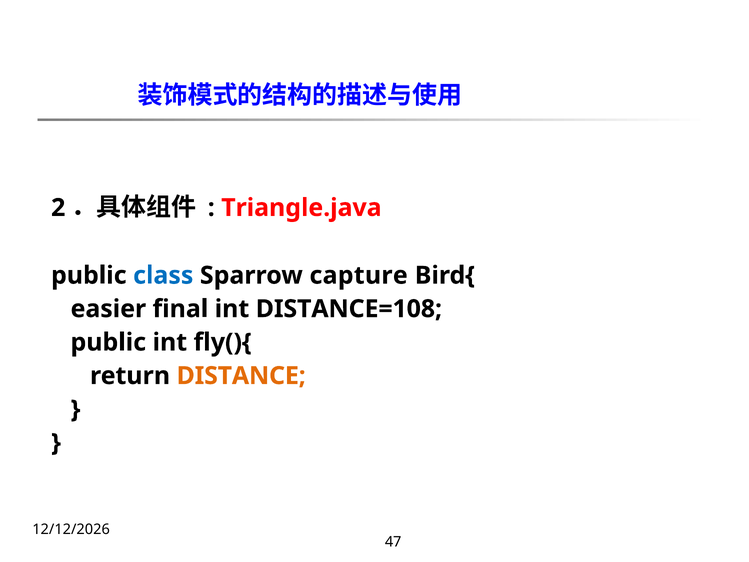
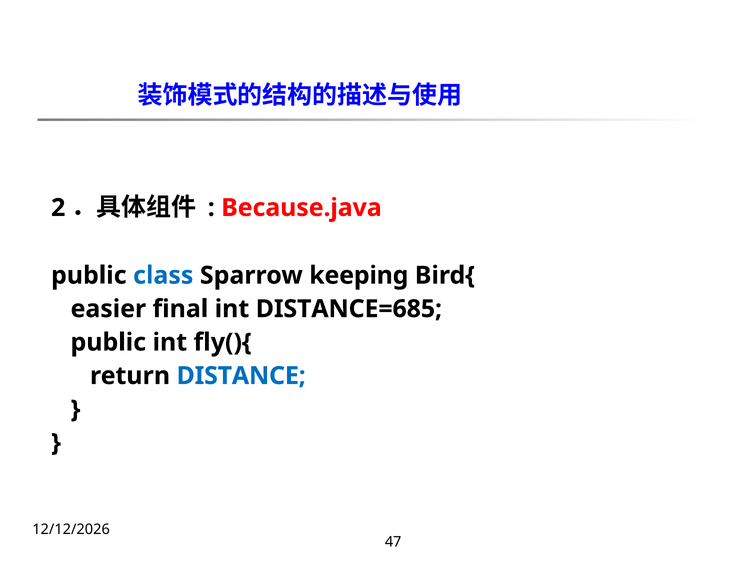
Triangle.java: Triangle.java -> Because.java (301, 208)
capture: capture -> keeping (359, 275)
DISTANCE=108: DISTANCE=108 -> DISTANCE=685 (349, 309)
DISTANCE colour: orange -> blue (241, 376)
